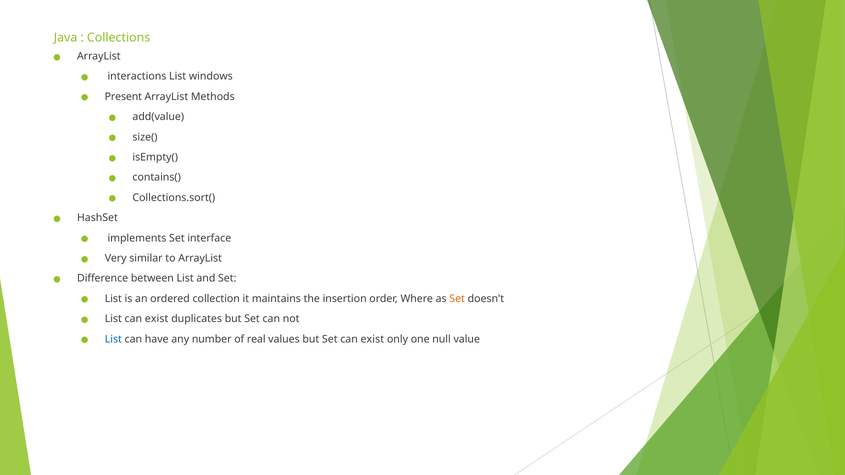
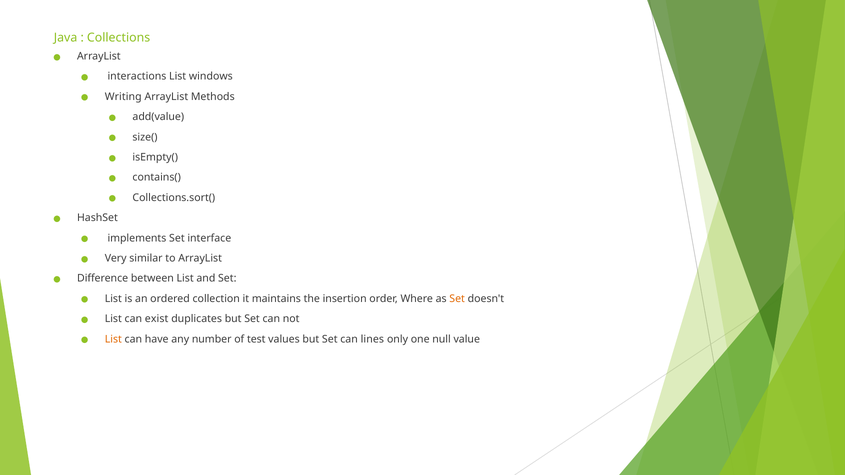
Present: Present -> Writing (123, 97)
List colour: blue -> orange (113, 339)
real: real -> test (256, 339)
Set can exist: exist -> lines (372, 339)
